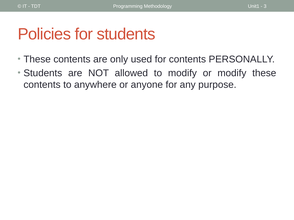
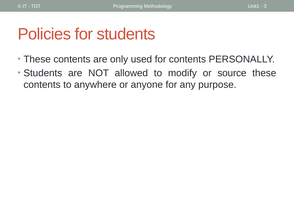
or modify: modify -> source (232, 73)
